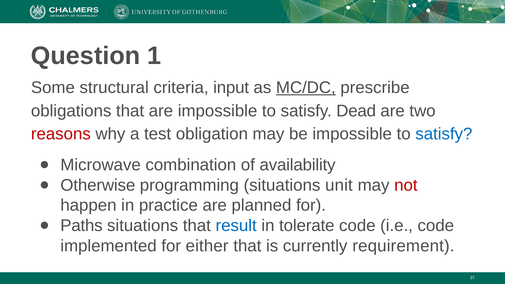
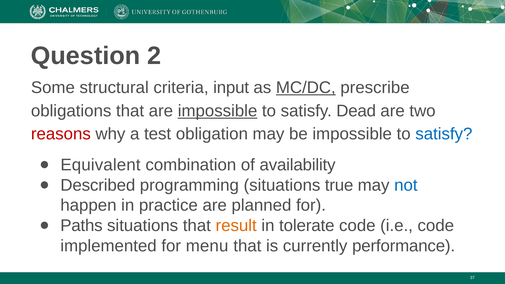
1: 1 -> 2 (154, 56)
impossible underline: none -> present (218, 111)
Microwave: Microwave -> Equivalent (101, 165)
Otherwise: Otherwise -> Described (98, 185)
unit: unit -> true (339, 185)
not colour: red -> blue (406, 185)
result colour: blue -> orange (236, 226)
either: either -> menu (207, 246)
requirement: requirement -> performance (404, 246)
